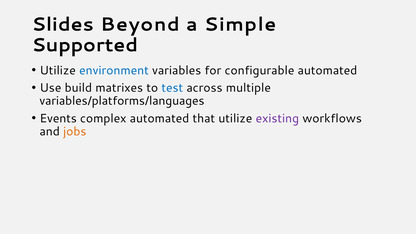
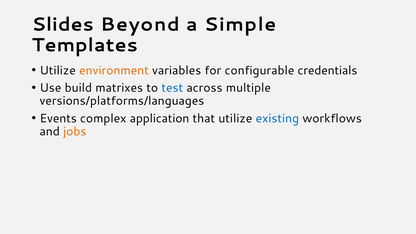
Supported: Supported -> Templates (85, 45)
environment colour: blue -> orange (114, 70)
configurable automated: automated -> credentials (327, 70)
variables/platforms/languages: variables/platforms/languages -> versions/platforms/languages (122, 101)
complex automated: automated -> application (160, 118)
existing colour: purple -> blue (277, 118)
